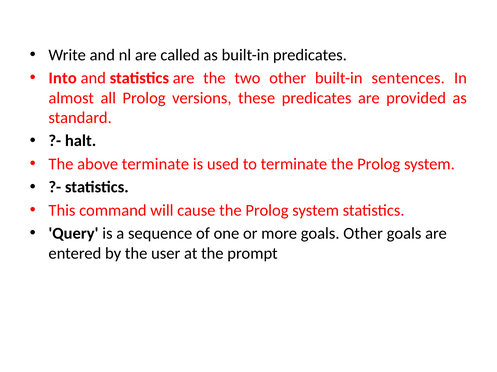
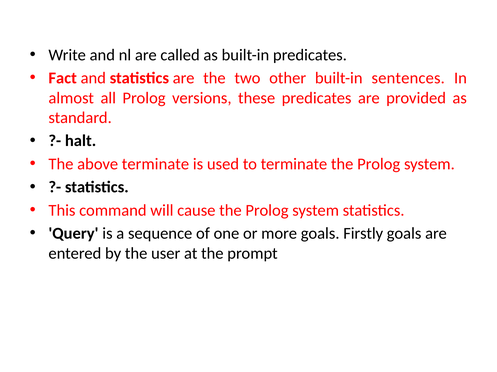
Into: Into -> Fact (63, 78)
goals Other: Other -> Firstly (363, 234)
